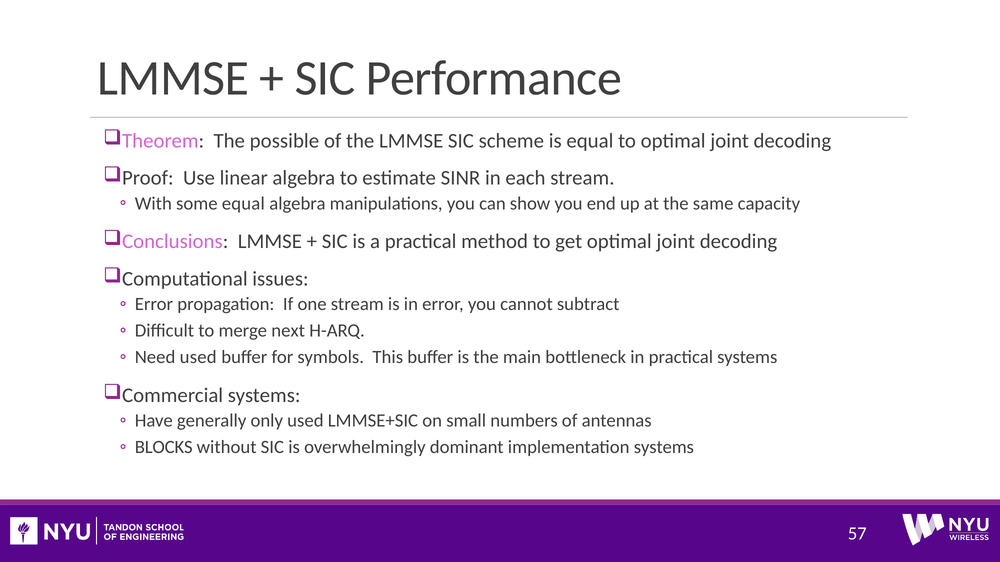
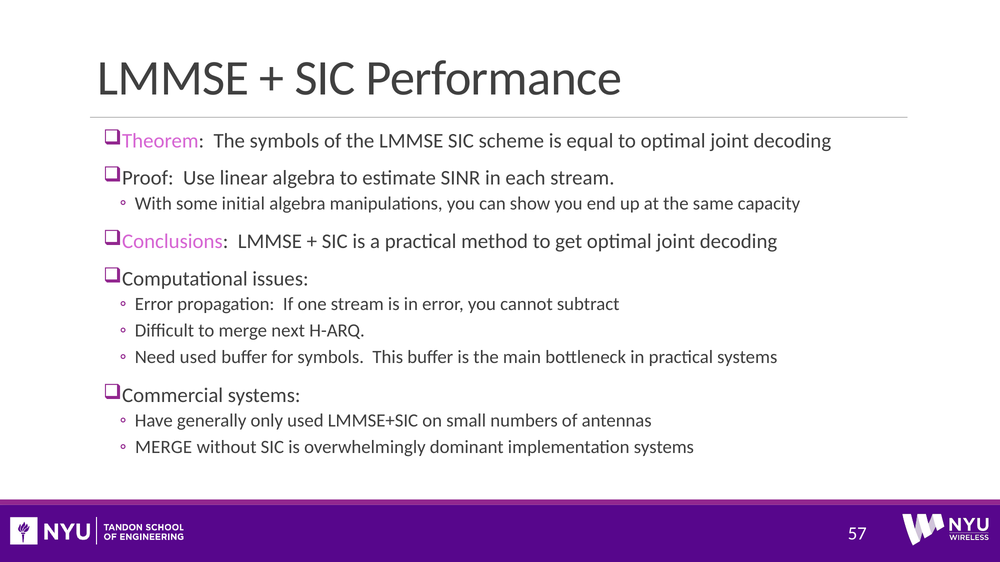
The possible: possible -> symbols (284, 141)
some equal: equal -> initial (243, 204)
BLOCKS: BLOCKS -> MERGE (164, 448)
